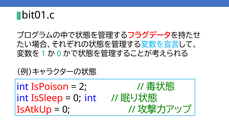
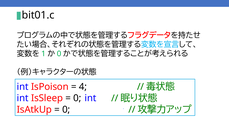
2: 2 -> 4 (83, 87)
